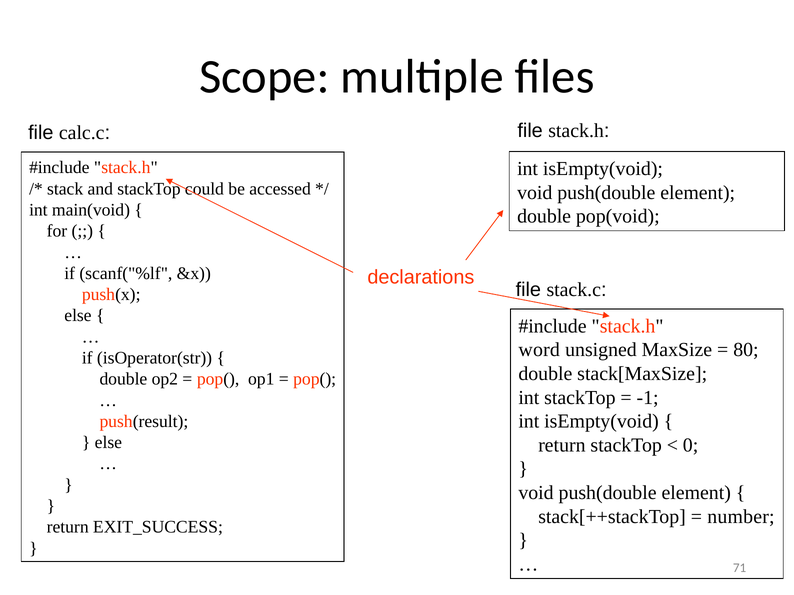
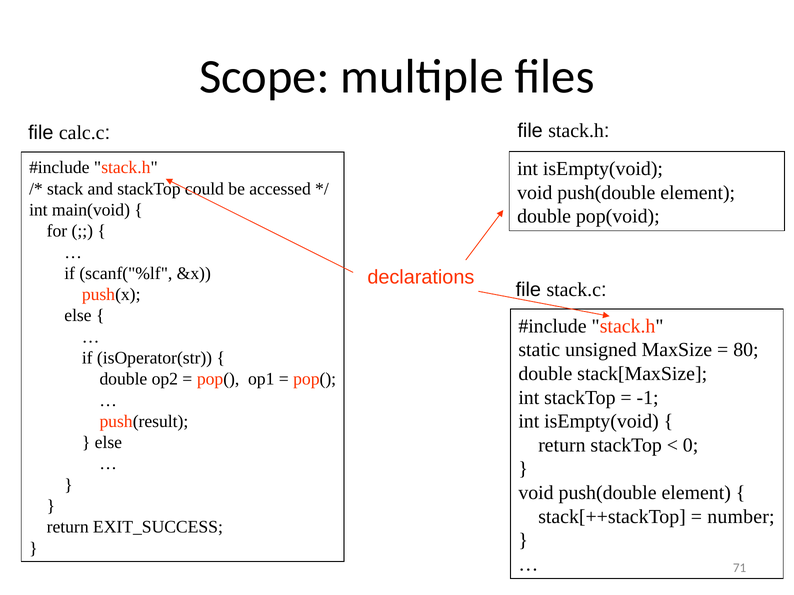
word: word -> static (539, 350)
